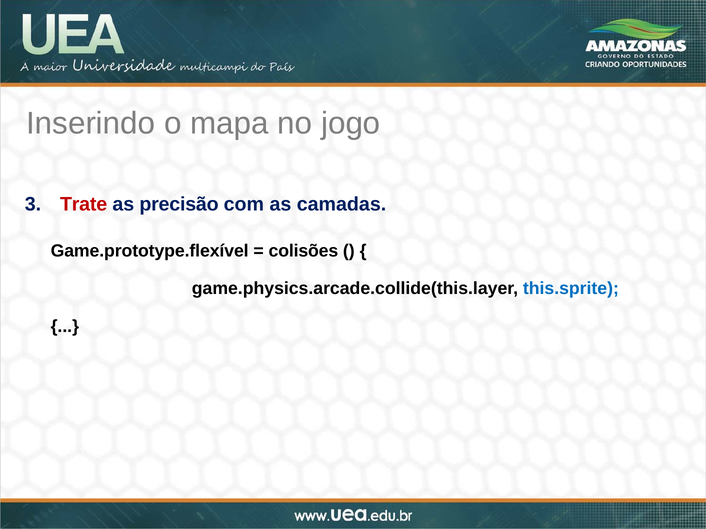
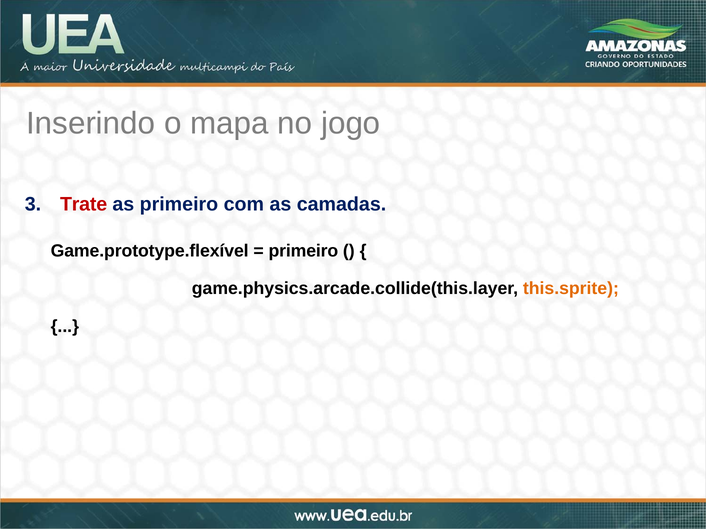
as precisão: precisão -> primeiro (179, 204)
colisões: colisões -> primeiro (303, 251)
this.sprite colour: blue -> orange (571, 289)
